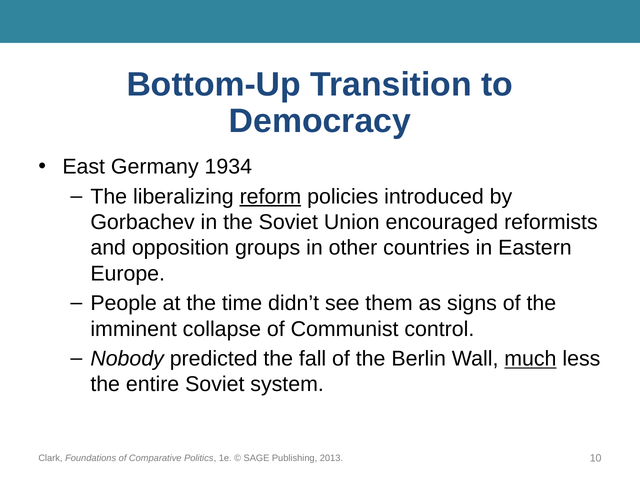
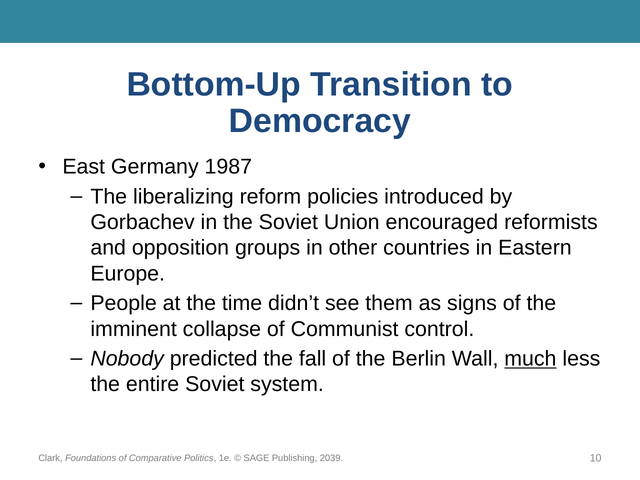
1934: 1934 -> 1987 (228, 167)
reform underline: present -> none (270, 197)
2013: 2013 -> 2039 (331, 458)
